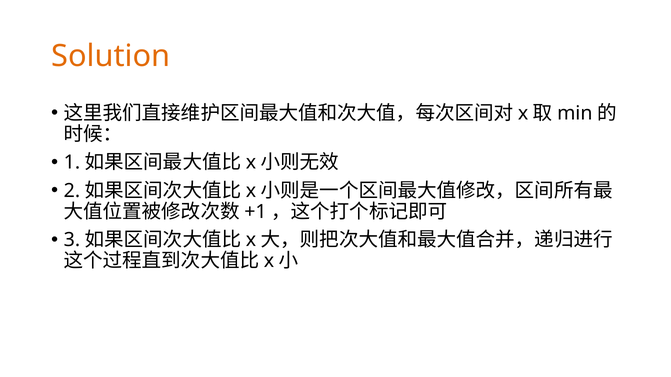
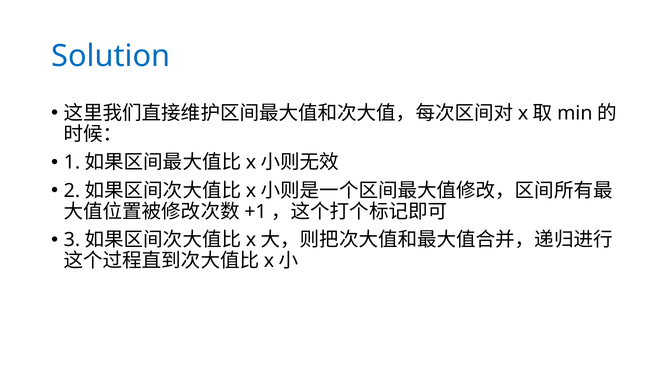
Solution colour: orange -> blue (111, 56)
